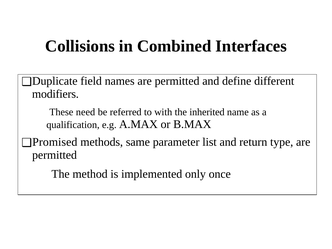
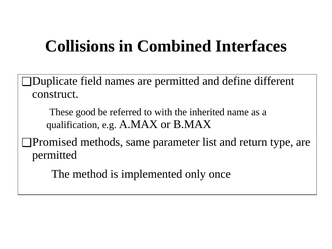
modifiers: modifiers -> construct (55, 94)
need: need -> good (86, 112)
